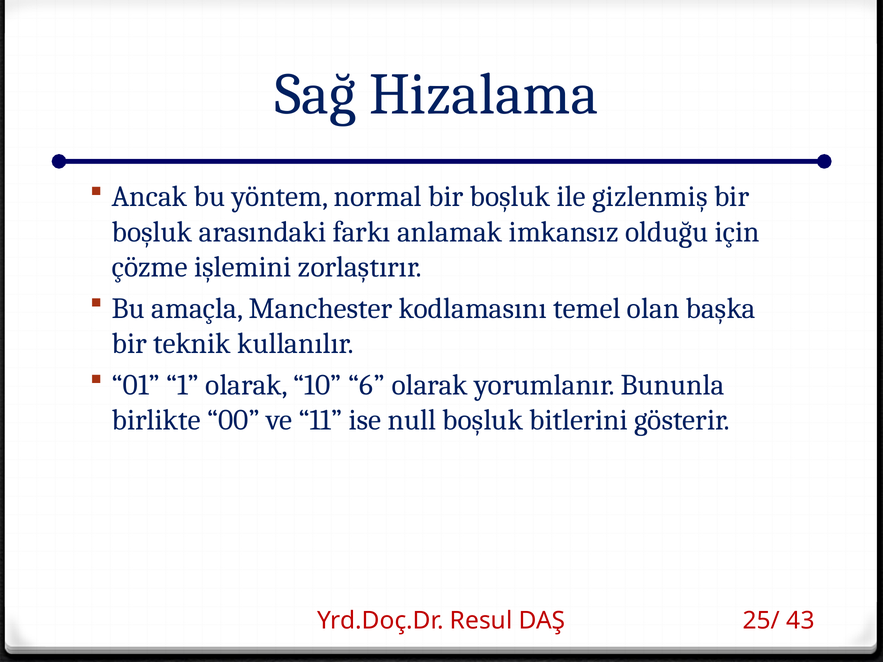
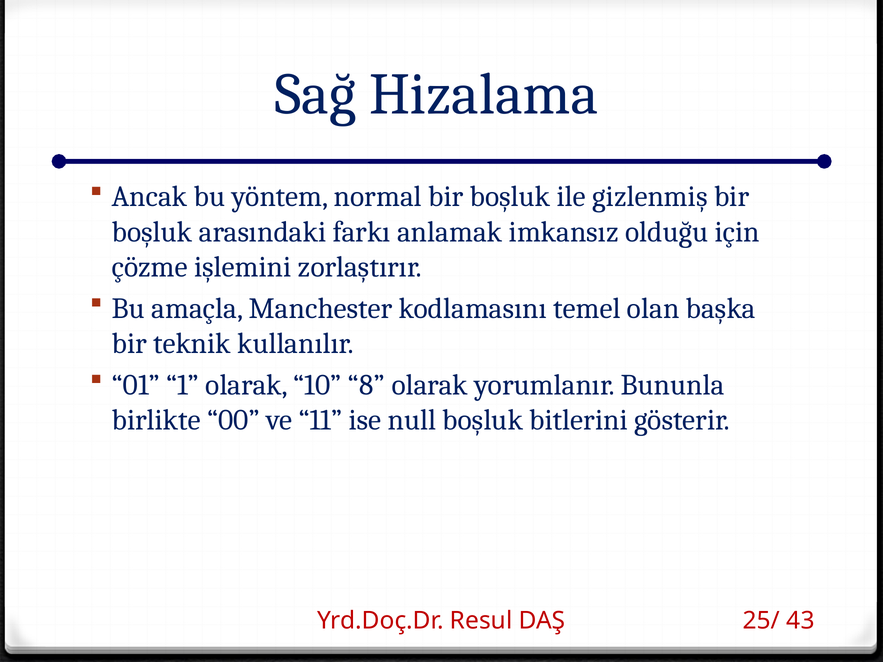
6: 6 -> 8 (366, 385)
